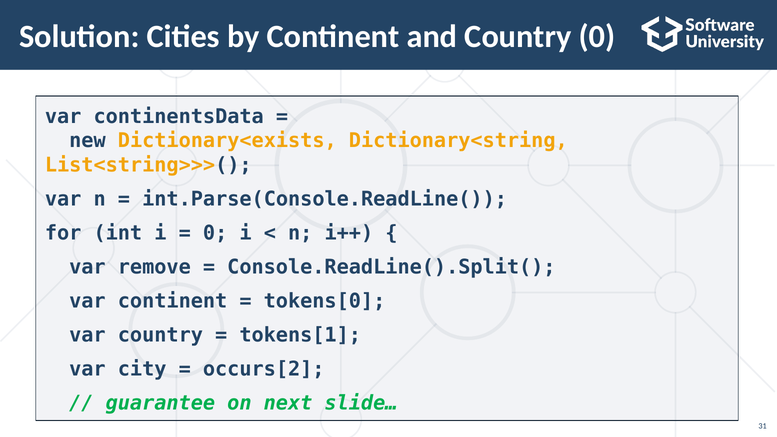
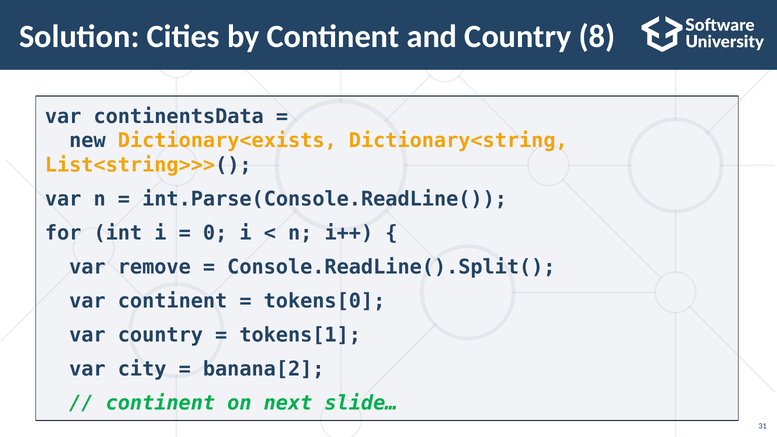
Country 0: 0 -> 8 (597, 37)
occurs[2: occurs[2 -> banana[2 (264, 369)
guarantee: guarantee -> continent (160, 403)
